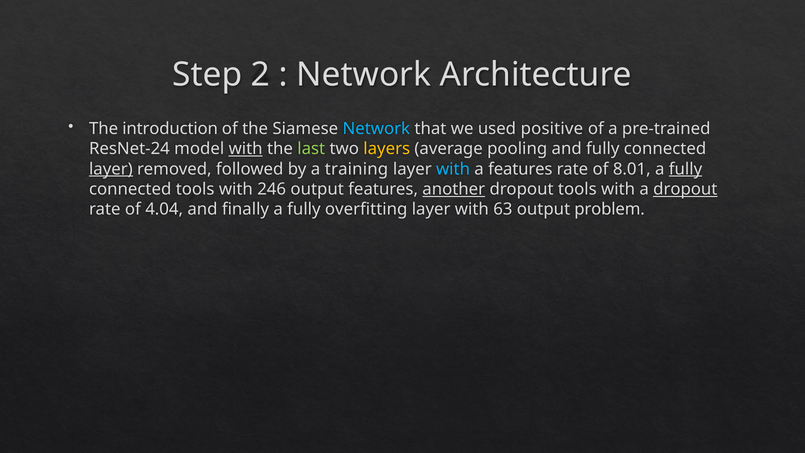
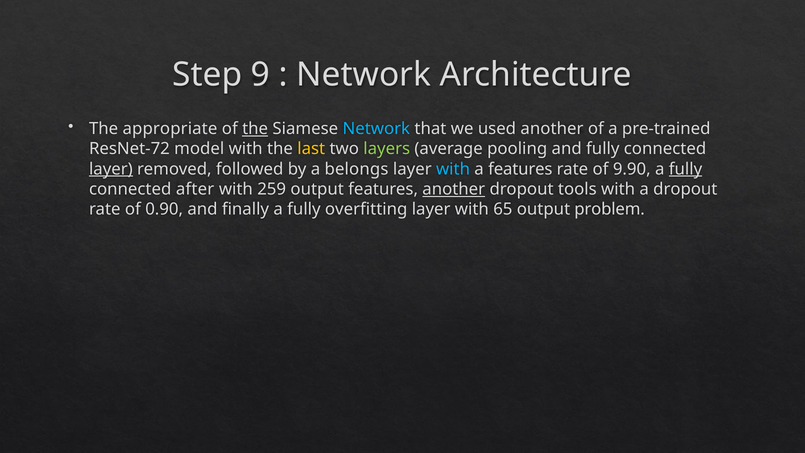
2: 2 -> 9 (260, 75)
introduction: introduction -> appropriate (170, 129)
the underline: none -> present (255, 129)
used positive: positive -> another (552, 129)
ResNet-24: ResNet-24 -> ResNet-72 (129, 149)
with underline: present -> none (246, 149)
last colour: light green -> yellow (311, 149)
layers colour: yellow -> light green (387, 149)
training: training -> belongs (356, 169)
8.01: 8.01 -> 9.90 (632, 169)
connected tools: tools -> after (195, 189)
246: 246 -> 259 (272, 189)
dropout underline: present -> none (685, 189)
4.04: 4.04 -> 0.90 (164, 209)
63: 63 -> 65 (503, 209)
